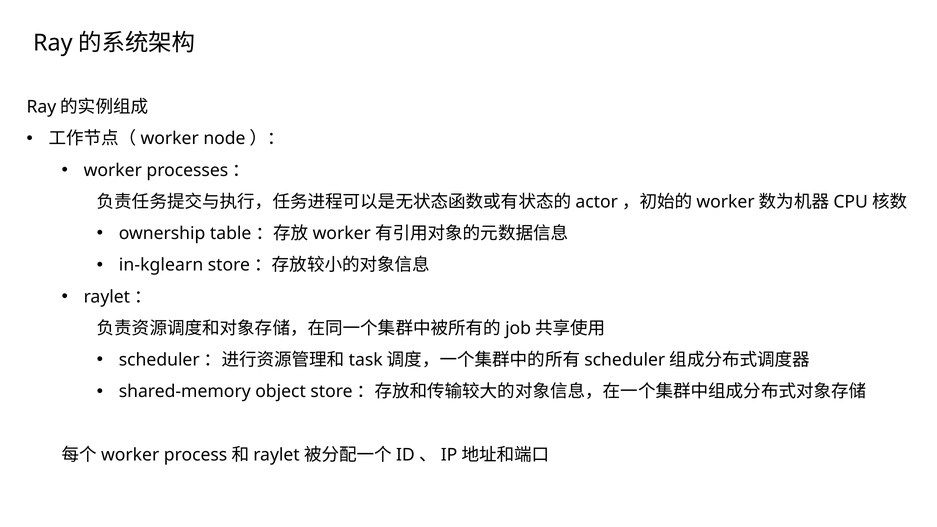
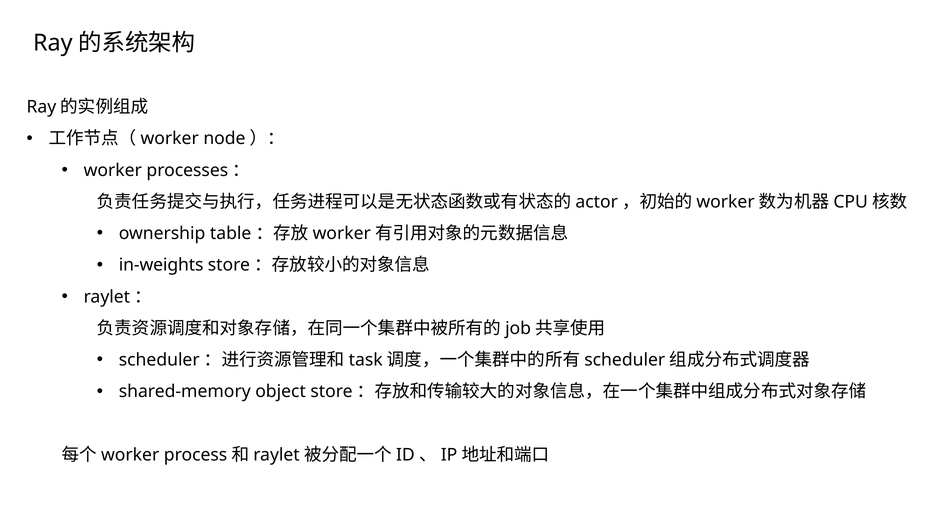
in-kglearn: in-kglearn -> in-weights (161, 265)
